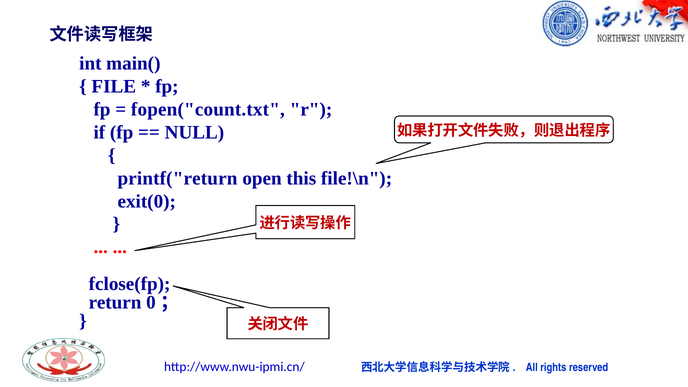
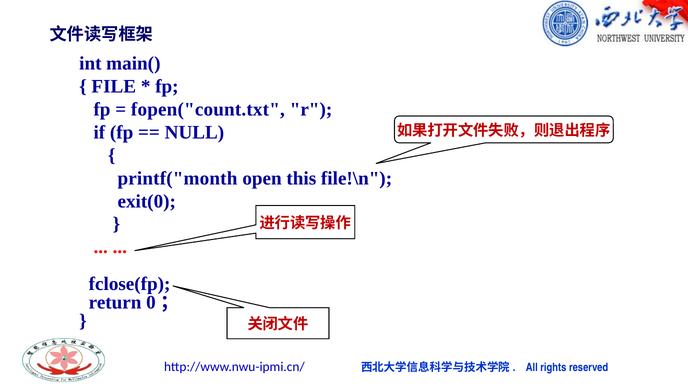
printf("return: printf("return -> printf("month (177, 178)
